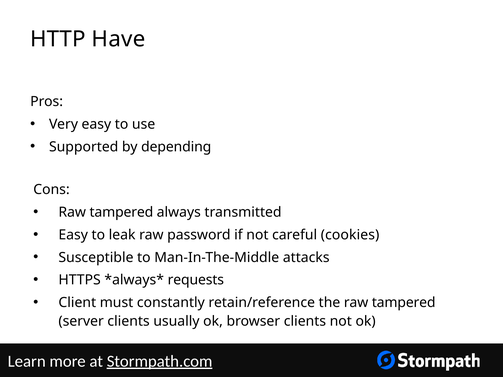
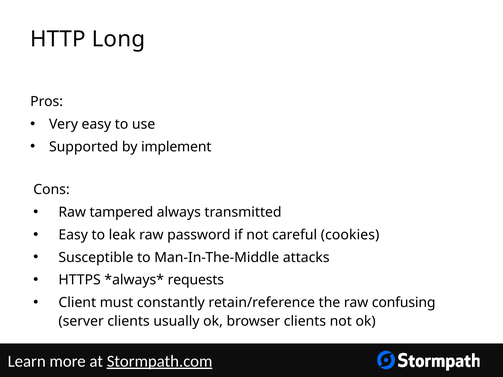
Have: Have -> Long (118, 39)
depending: depending -> implement (176, 147)
the raw tampered: tampered -> confusing (404, 303)
